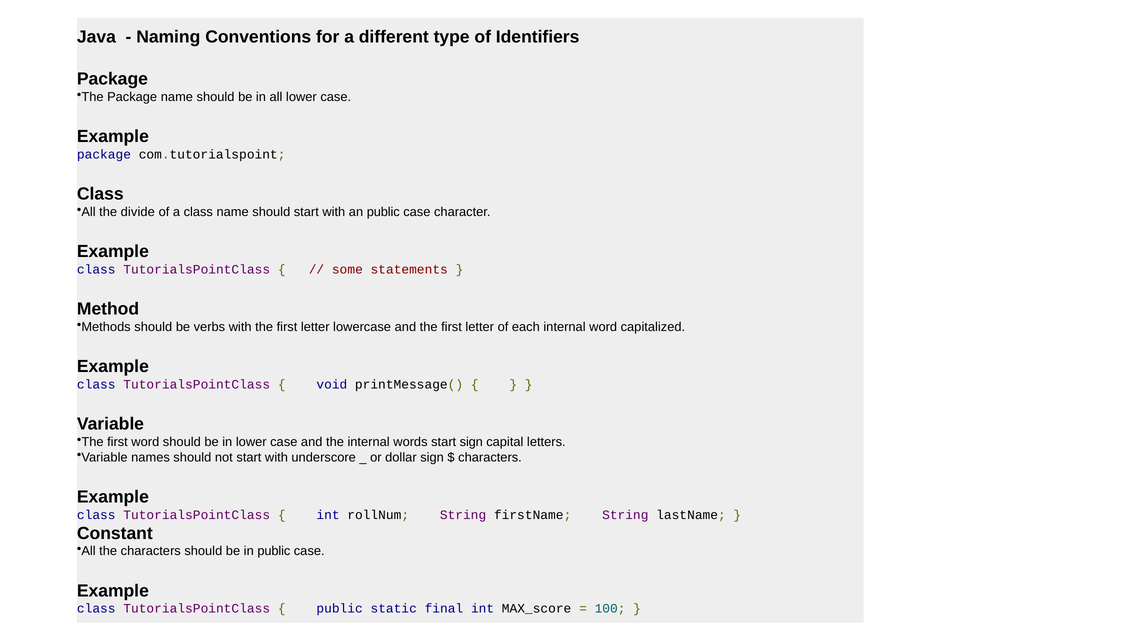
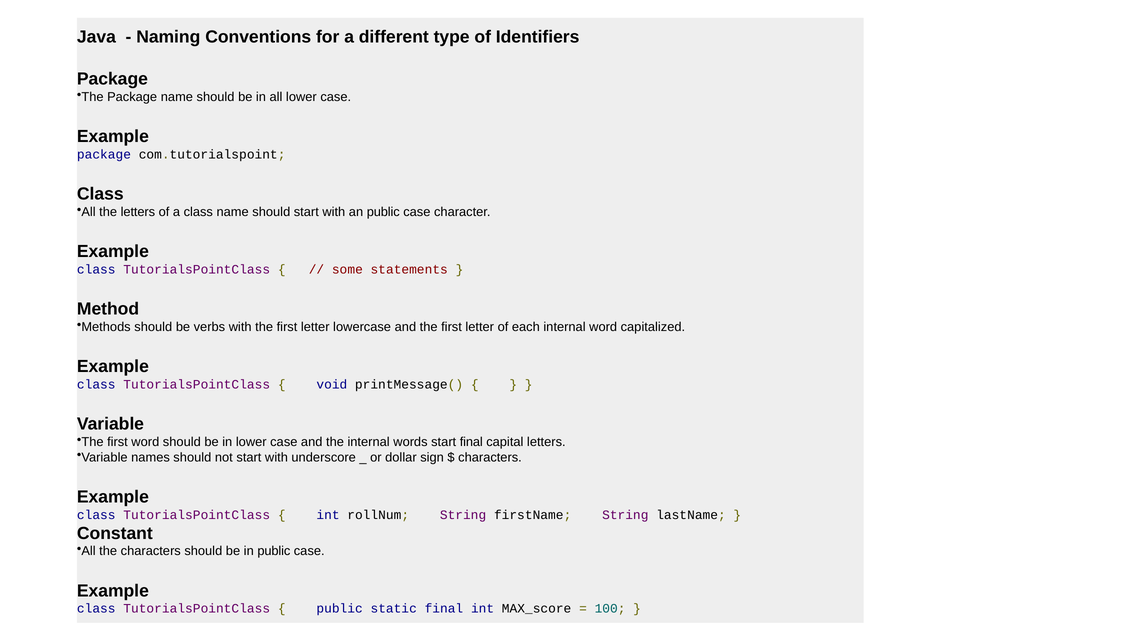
the divide: divide -> letters (138, 212)
start sign: sign -> final (471, 442)
